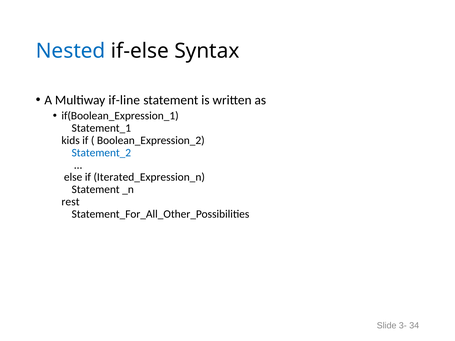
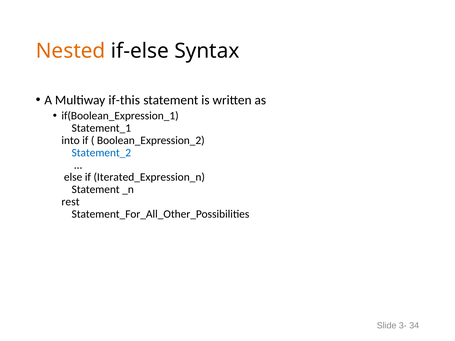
Nested colour: blue -> orange (71, 51)
if-line: if-line -> if-this (124, 100)
kids: kids -> into (71, 140)
